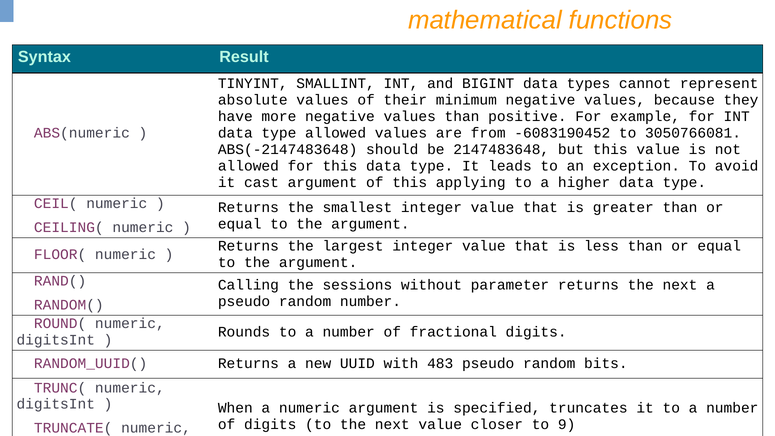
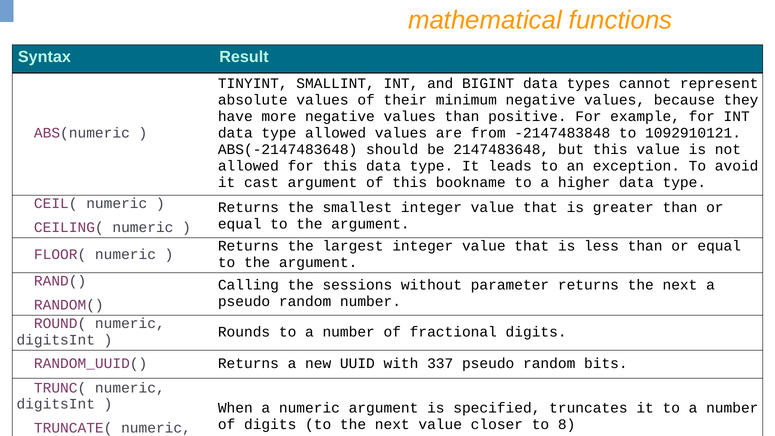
-6083190452: -6083190452 -> -2147483848 (562, 133)
3050766081: 3050766081 -> 1092910121 (693, 133)
applying: applying -> bookname (471, 183)
483: 483 -> 337 (440, 363)
9: 9 -> 8 (567, 424)
